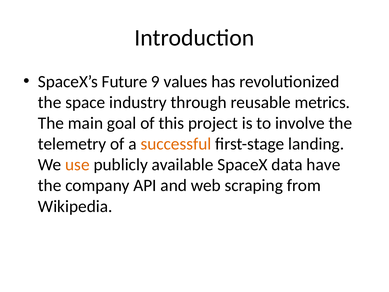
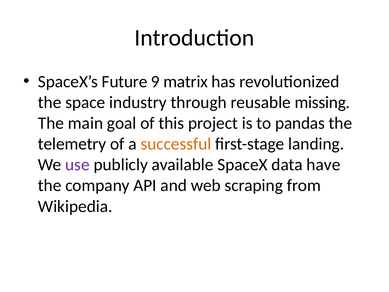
values: values -> matrix (186, 82)
metrics: metrics -> missing (322, 102)
involve: involve -> pandas (300, 123)
use colour: orange -> purple (77, 165)
